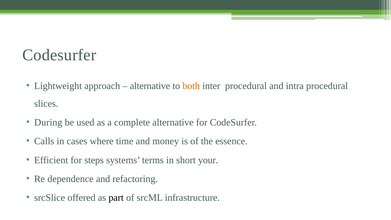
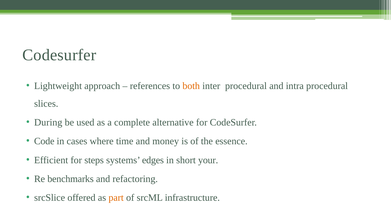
alternative: alternative -> references (150, 86)
Calls: Calls -> Code (44, 141)
terms: terms -> edges (153, 160)
dependence: dependence -> benchmarks (71, 179)
part colour: black -> orange (116, 198)
